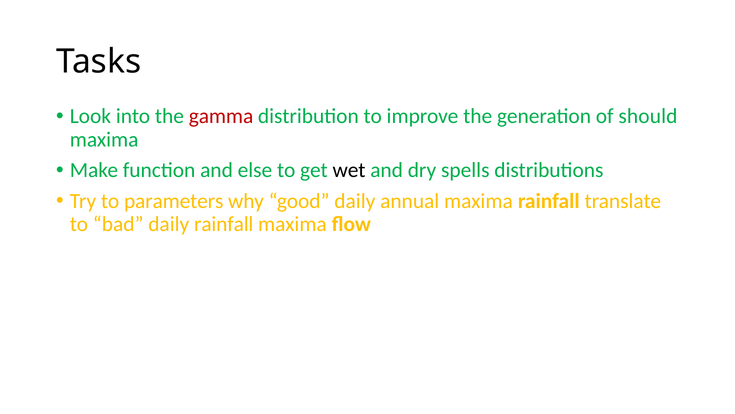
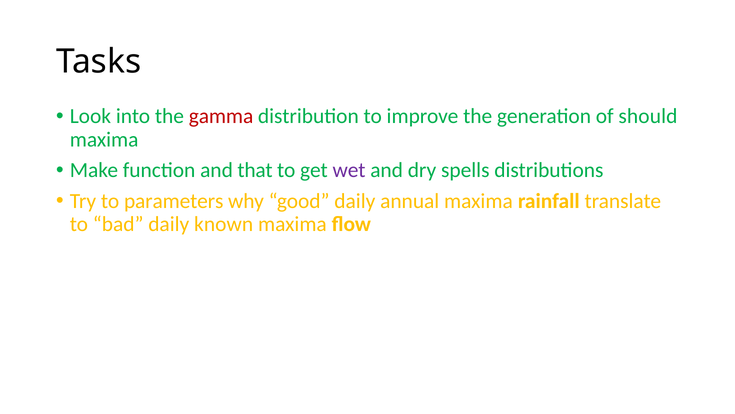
else: else -> that (255, 170)
wet colour: black -> purple (349, 170)
daily rainfall: rainfall -> known (224, 224)
